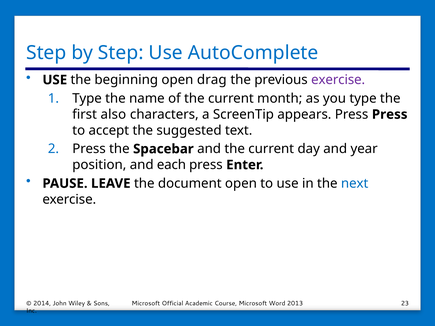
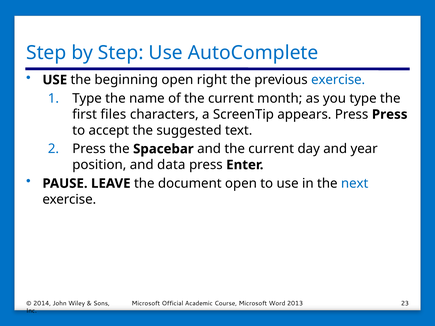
drag: drag -> right (212, 80)
exercise colour: purple -> blue (338, 80)
also: also -> files (113, 115)
each: each -> data (171, 165)
